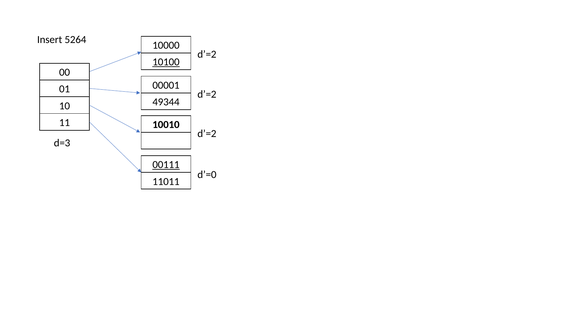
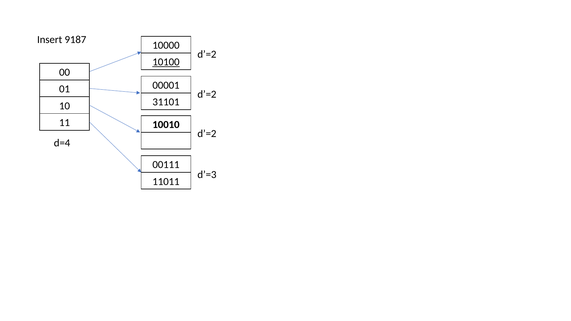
5264: 5264 -> 9187 (75, 40)
49344: 49344 -> 31101 (166, 102)
d=3: d=3 -> d=4 (62, 143)
00111 underline: present -> none (166, 165)
d’=0: d’=0 -> d’=3 (207, 175)
